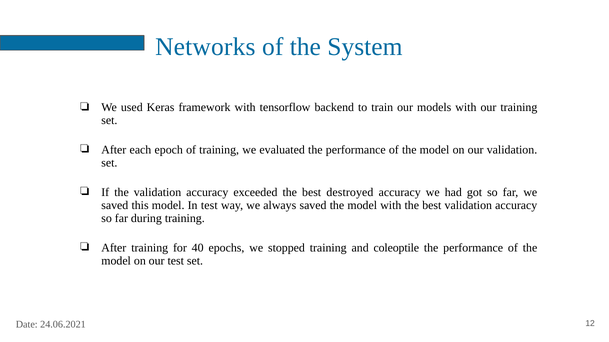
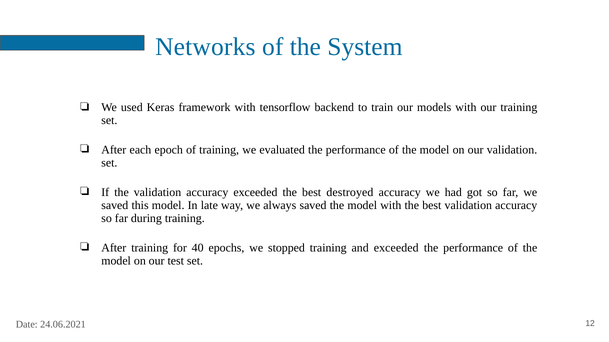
In test: test -> late (209, 206)
and coleoptile: coleoptile -> exceeded (396, 248)
